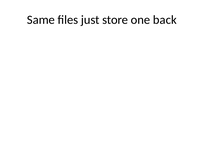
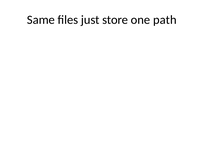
back: back -> path (165, 20)
